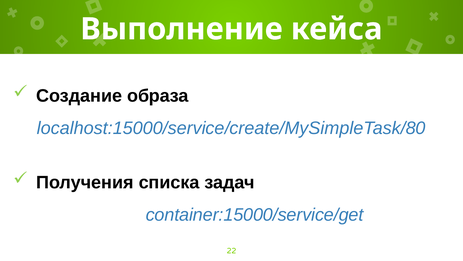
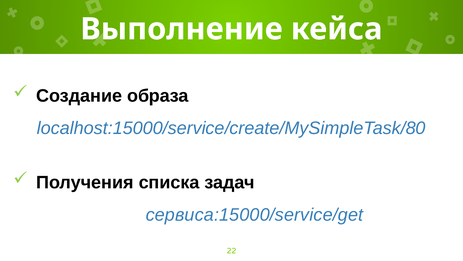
container:15000/service/get: container:15000/service/get -> сервиса:15000/service/get (254, 215)
